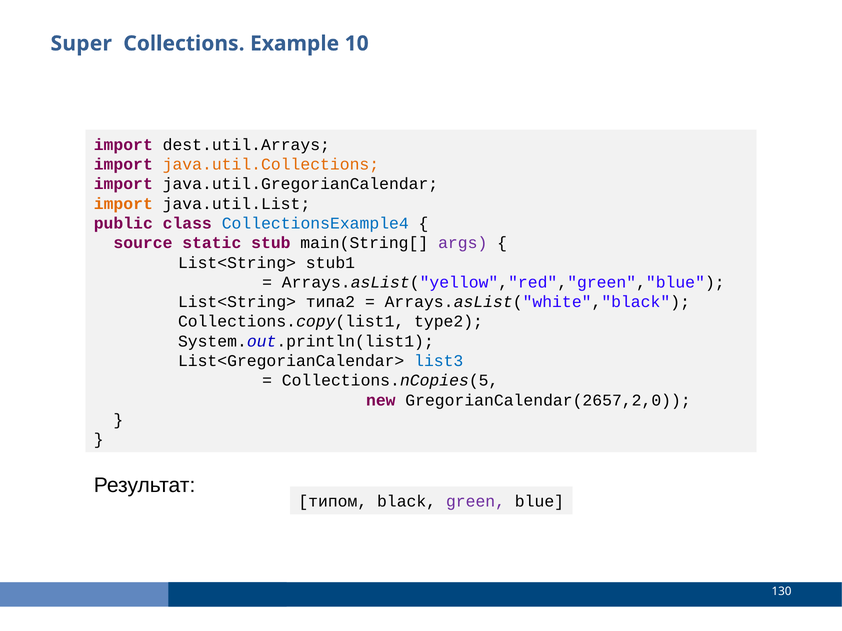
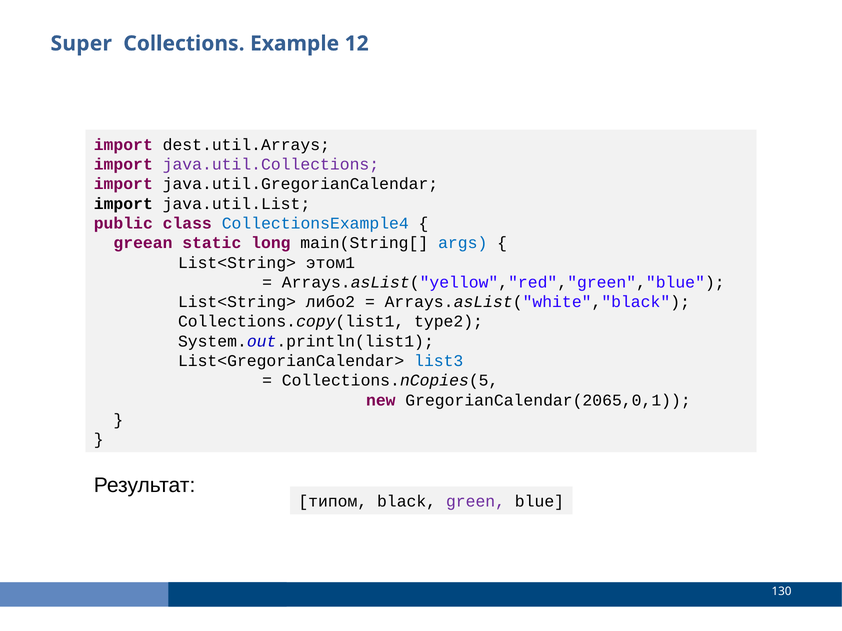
10: 10 -> 12 (357, 44)
java.util.Collections colour: orange -> purple (271, 165)
import colour: orange -> black (123, 204)
source: source -> greean (143, 243)
stub: stub -> long (271, 243)
args colour: purple -> blue (463, 243)
stub1: stub1 -> этом1 (330, 263)
типа2: типа2 -> либо2 (330, 302)
GregorianCalendar(2657,2,0: GregorianCalendar(2657,2,0 -> GregorianCalendar(2065,0,1 (548, 400)
